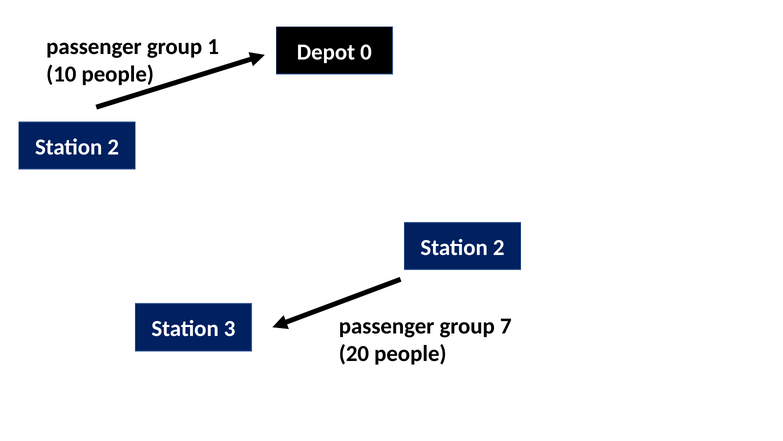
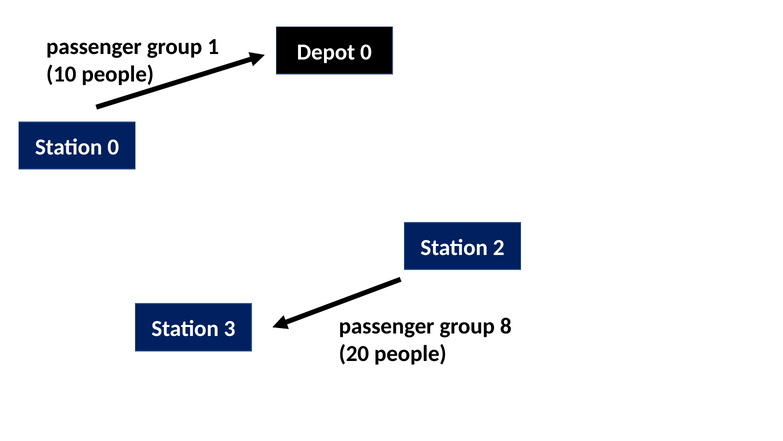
2: 2 -> 0 (113, 147)
7: 7 -> 8 (506, 326)
